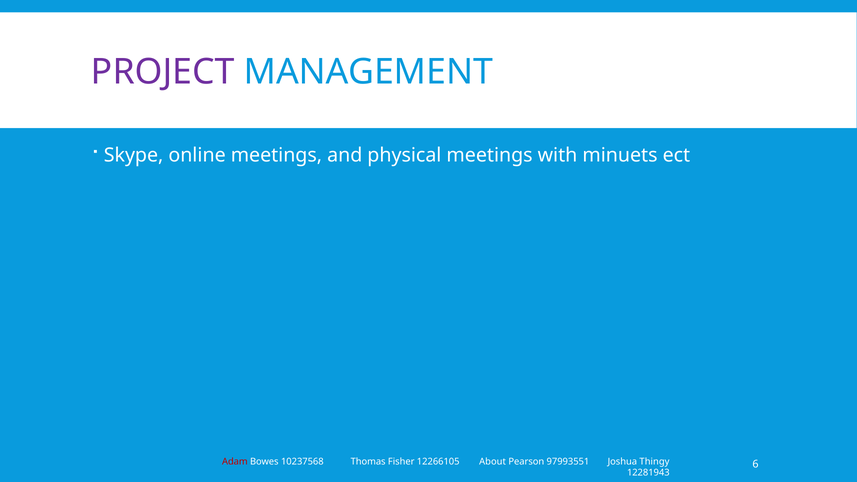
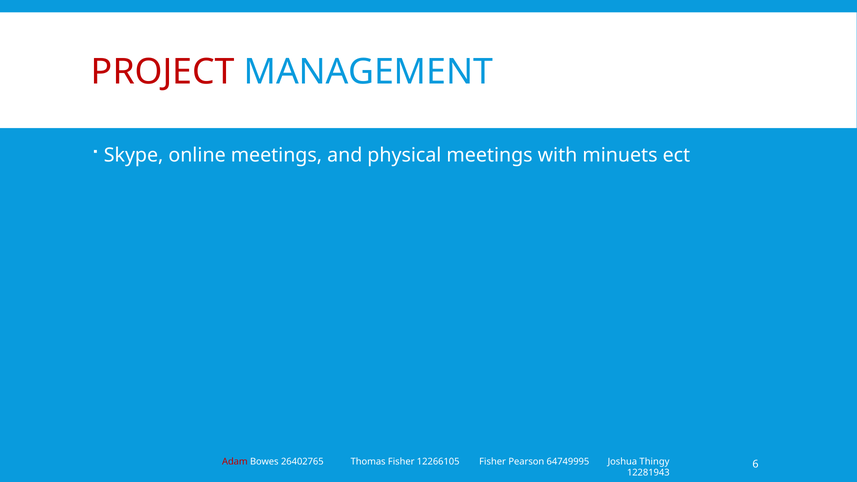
PROJECT colour: purple -> red (163, 72)
10237568: 10237568 -> 26402765 (302, 462)
12266105 About: About -> Fisher (493, 462)
97993551: 97993551 -> 64749995 (568, 462)
